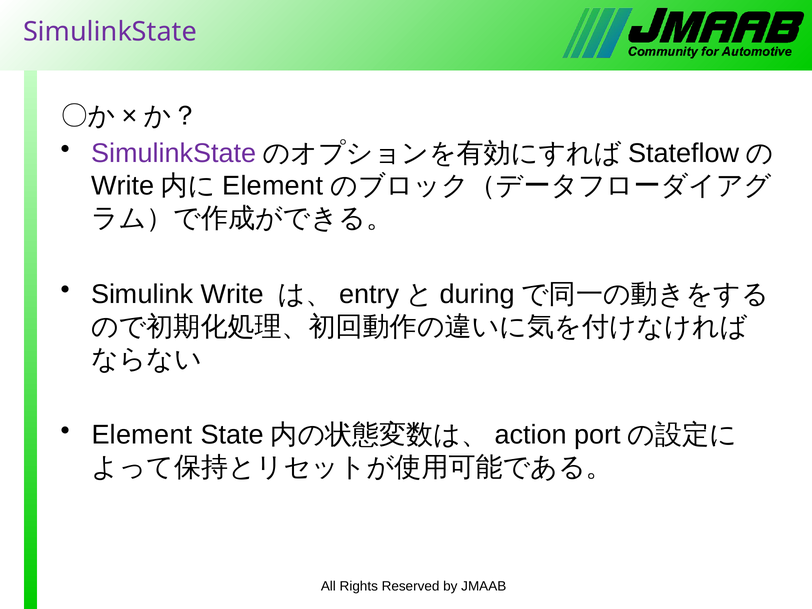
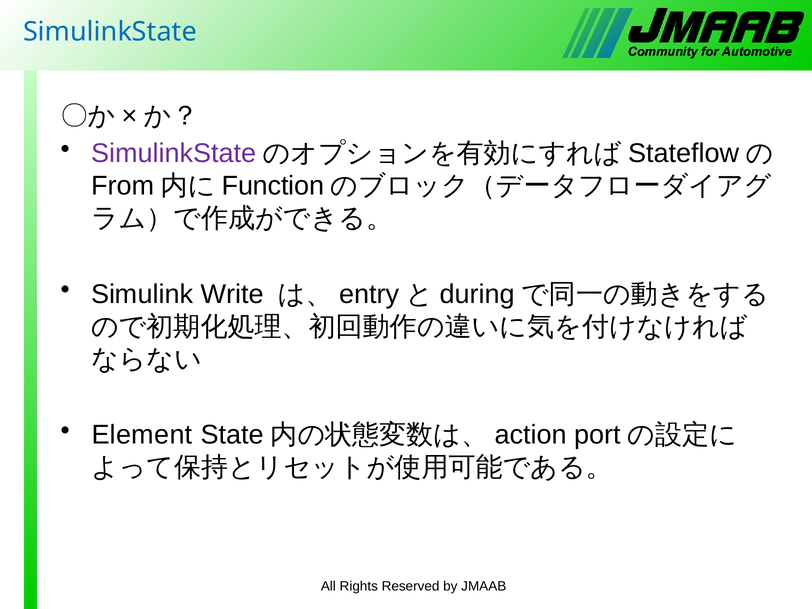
SimulinkState colour: purple -> blue (110, 32)
Write: Write -> From (123, 186)
Element: Element -> Function (273, 186)
